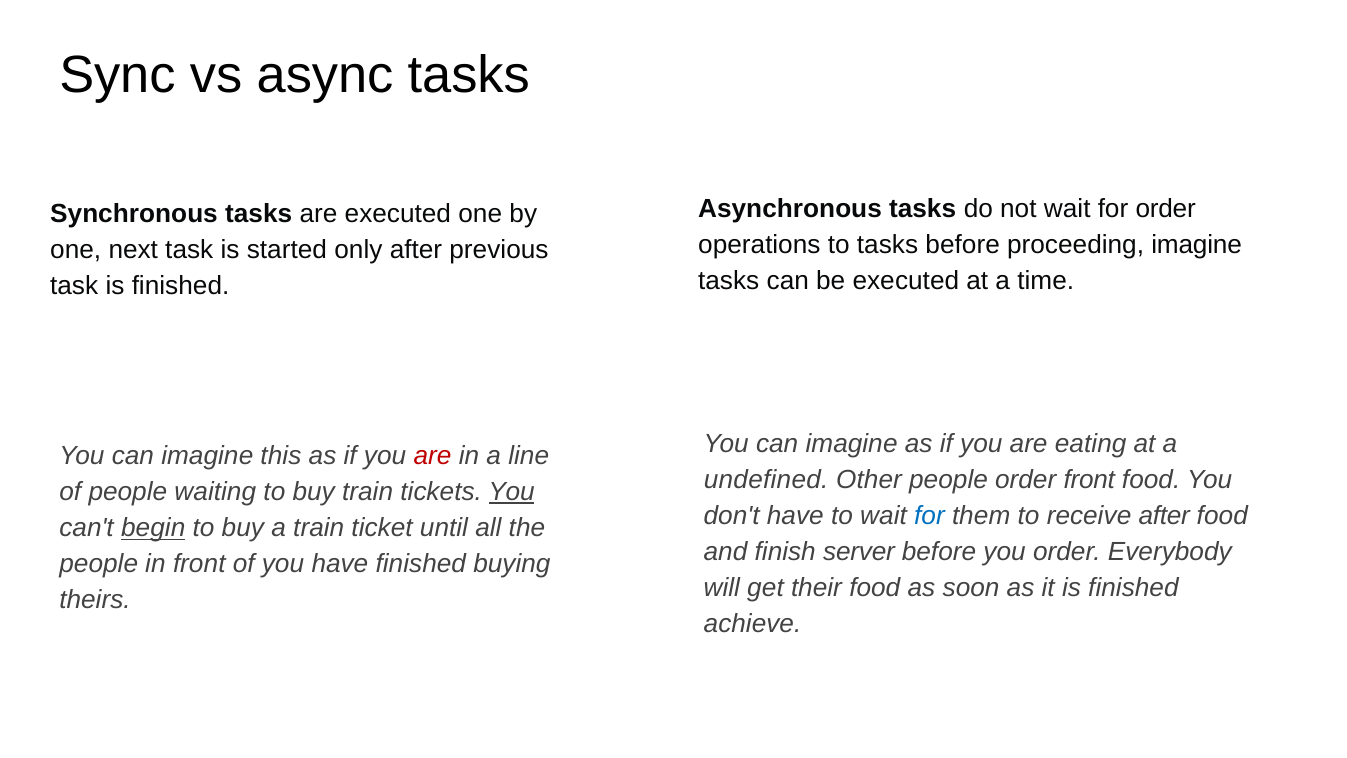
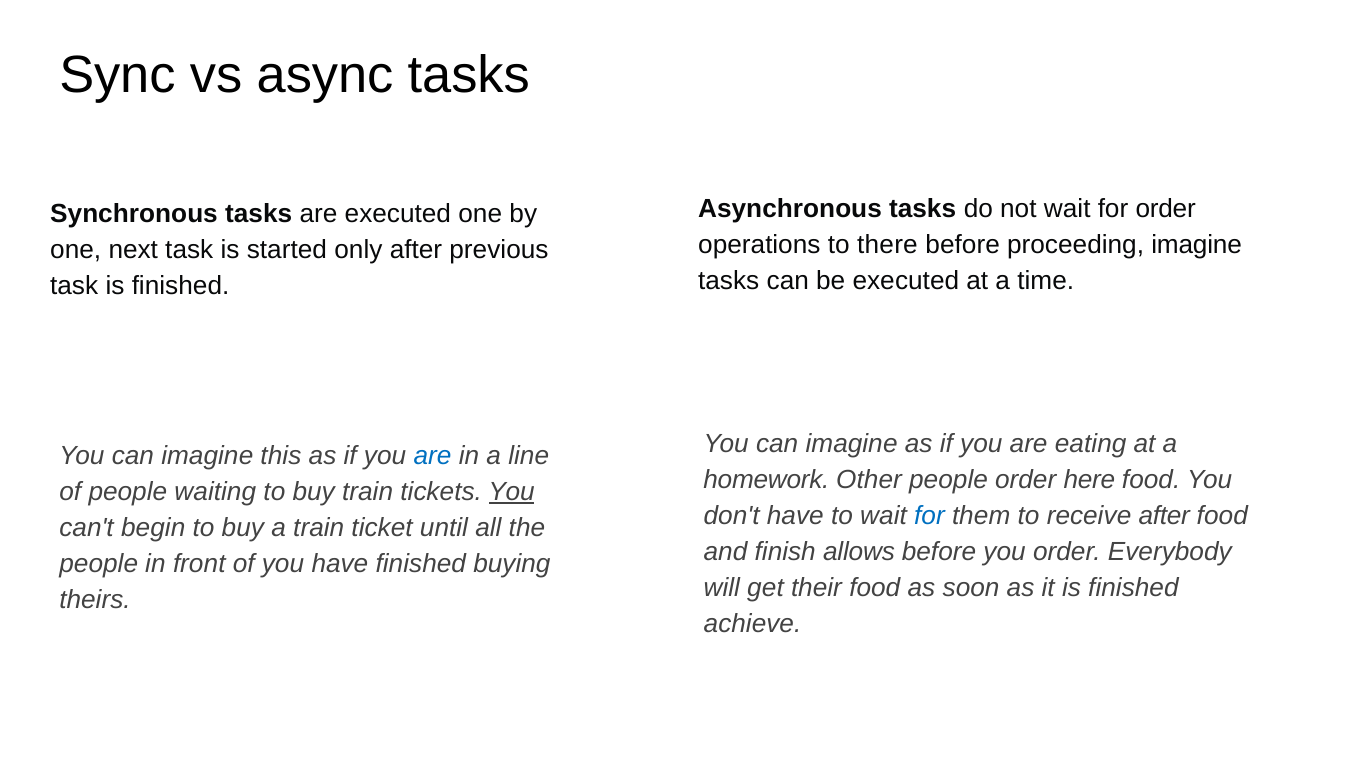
to tasks: tasks -> there (887, 245)
are colour: red -> blue (432, 456)
undefined: undefined -> homework (766, 480)
order front: front -> here (1089, 480)
begin underline: present -> none (153, 528)
server: server -> allows (859, 552)
